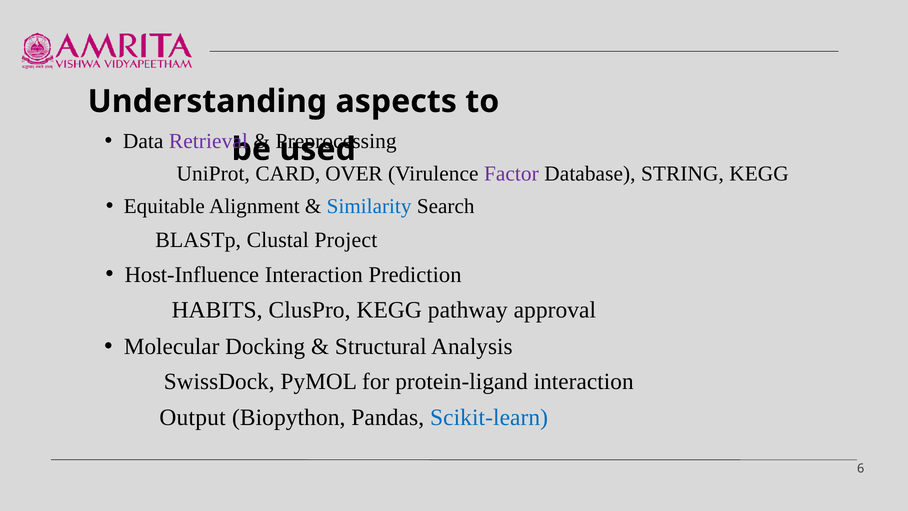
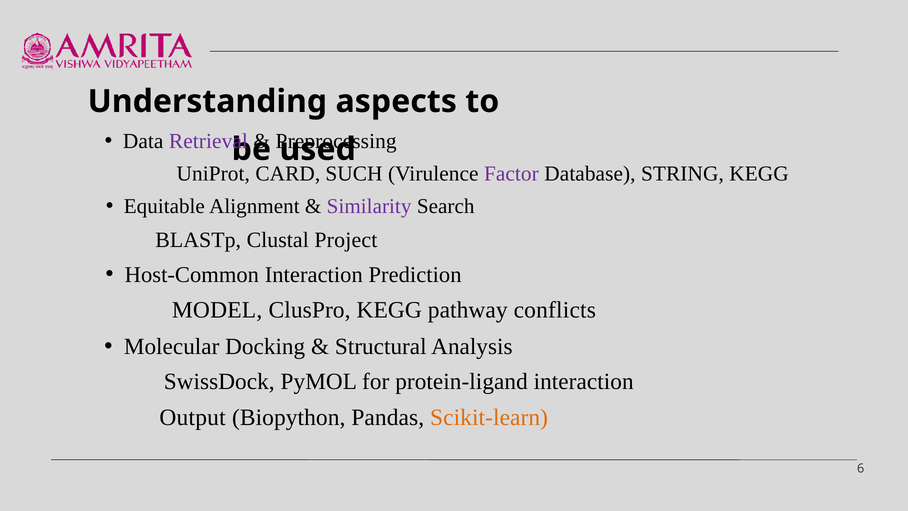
OVER: OVER -> SUCH (354, 174)
Similarity colour: blue -> purple (369, 206)
Host-Influence: Host-Influence -> Host-Common (192, 274)
HABITS: HABITS -> MODEL (217, 310)
approval: approval -> conflicts (555, 310)
Scikit-learn colour: blue -> orange (489, 417)
